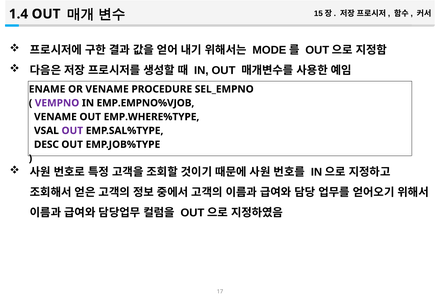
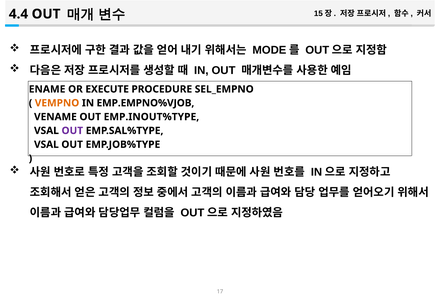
1.4: 1.4 -> 4.4 (18, 14)
OR VENAME: VENAME -> EXECUTE (107, 89)
VEMPNO colour: purple -> orange (57, 103)
EMP.WHERE%TYPE: EMP.WHERE%TYPE -> EMP.INOUT%TYPE (151, 117)
DESC: DESC -> VSAL (46, 144)
